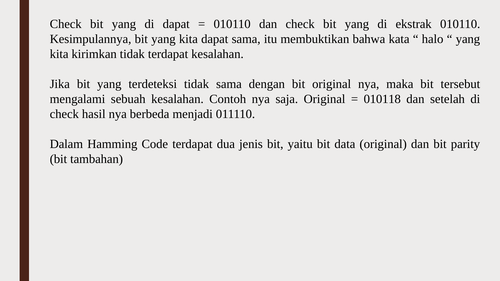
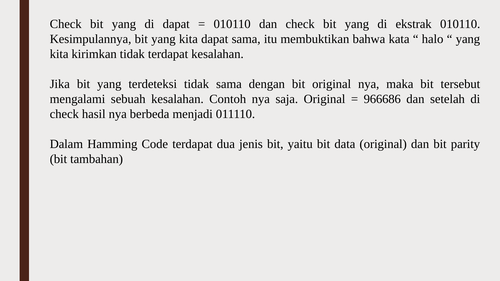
010118: 010118 -> 966686 (382, 99)
